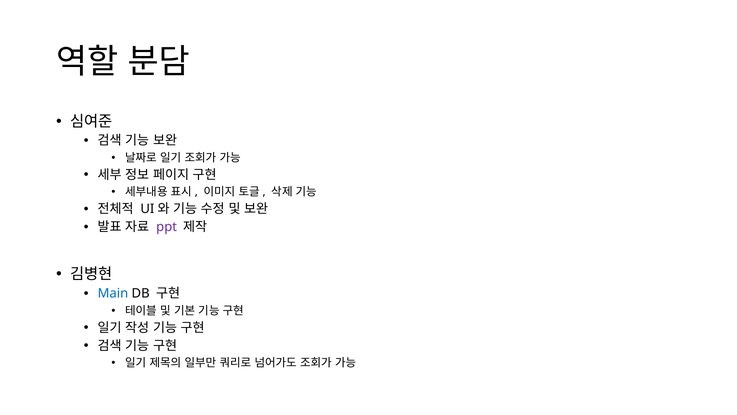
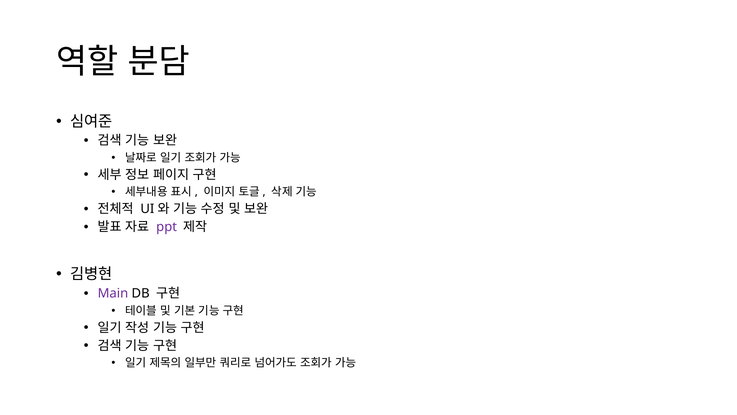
Main colour: blue -> purple (113, 293)
